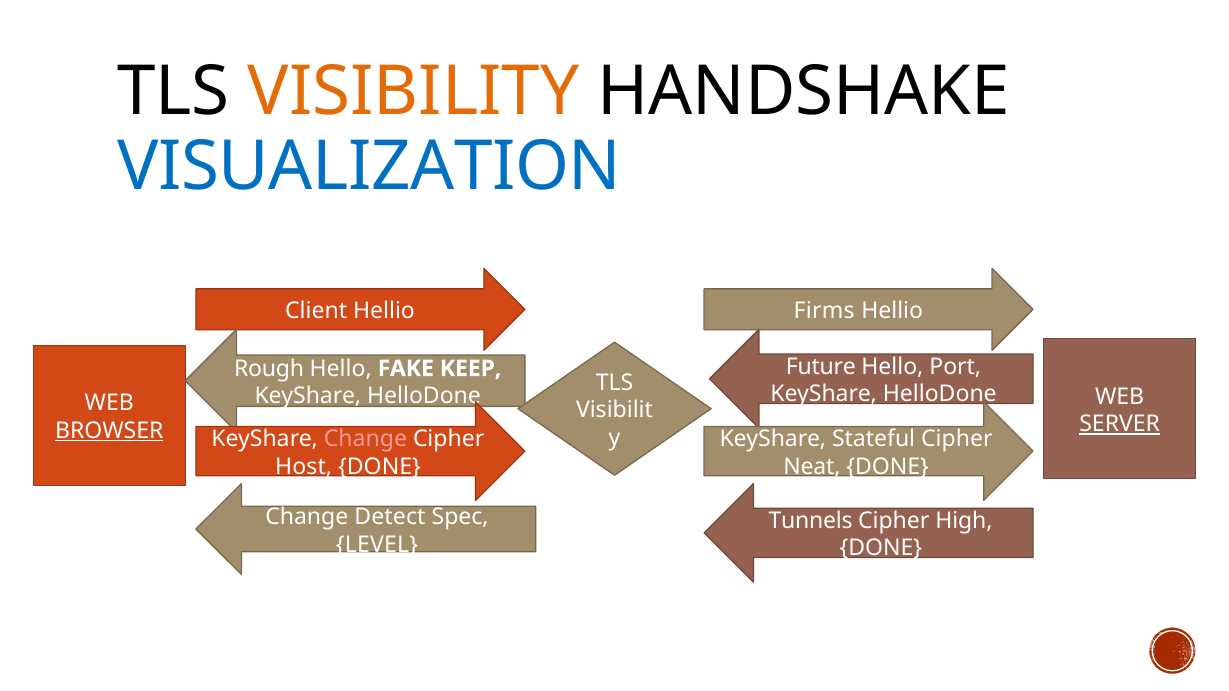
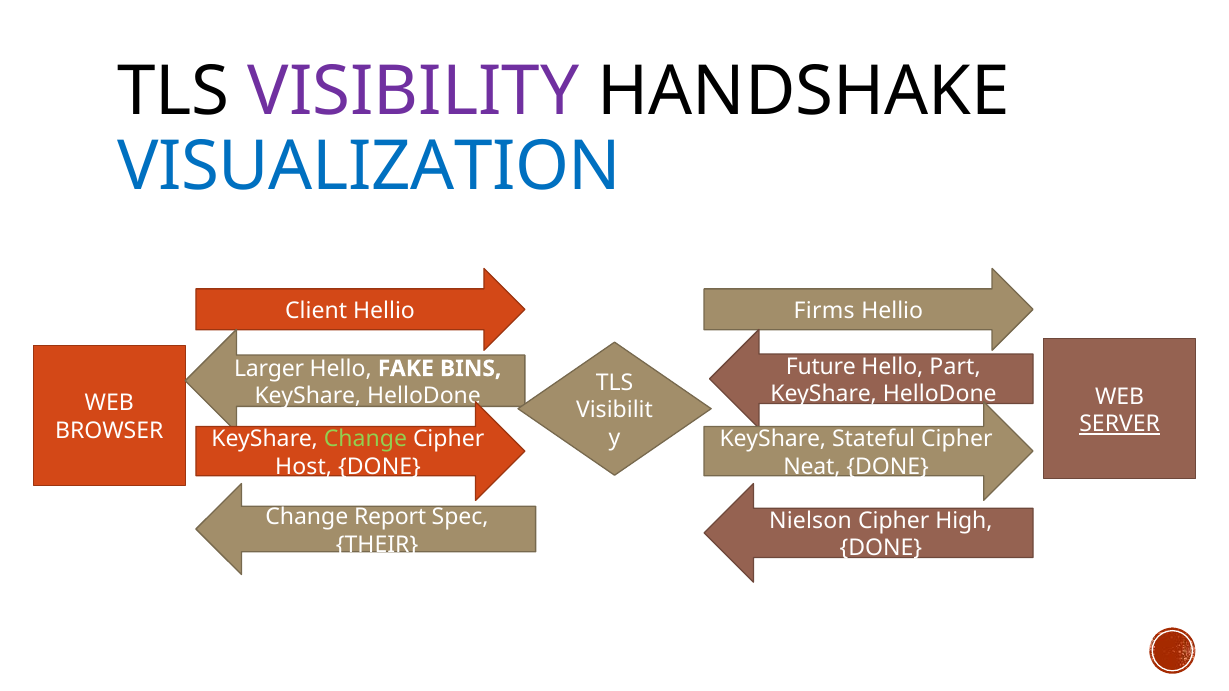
VISIBILITY colour: orange -> purple (413, 92)
Port: Port -> Part (955, 367)
Rough: Rough -> Larger (269, 369)
KEEP: KEEP -> BINS (471, 369)
BROWSER underline: present -> none (109, 431)
Change colour: pink -> light green (365, 439)
Detect: Detect -> Report (390, 517)
Tunnels: Tunnels -> Nielson (810, 521)
LEVEL: LEVEL -> THEIR (377, 545)
